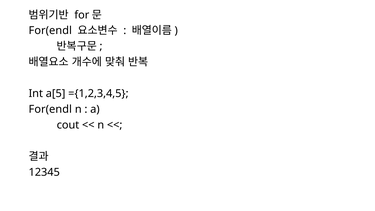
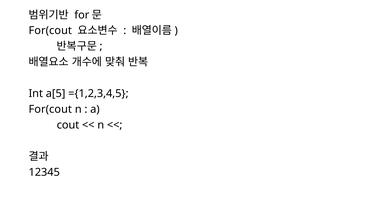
For(endl: For(endl -> For(cout (50, 31)
For(endl: For(endl -> For(cout (50, 109)
